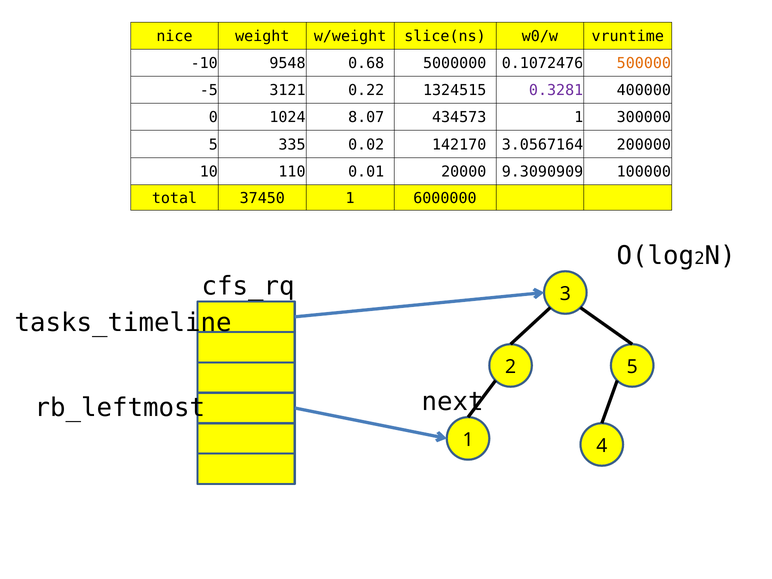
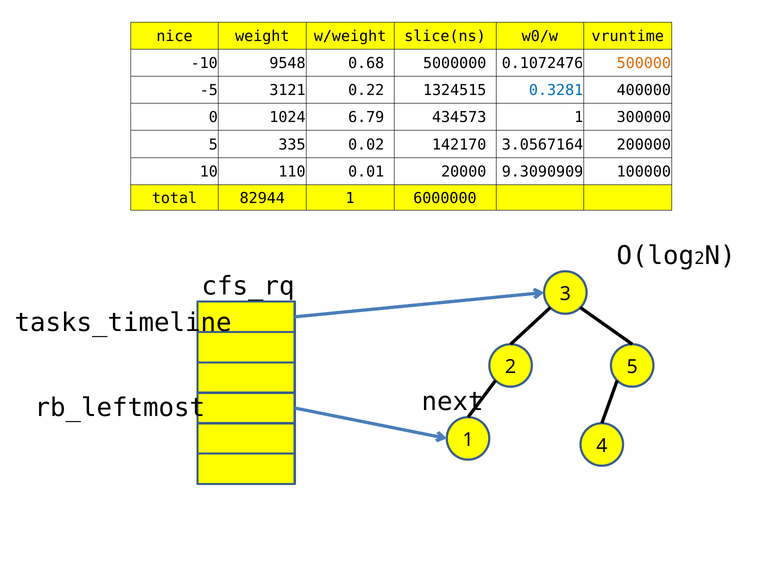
0.3281 colour: purple -> blue (556, 90)
8.07: 8.07 -> 6.79 (366, 117)
37450: 37450 -> 82944 (262, 198)
